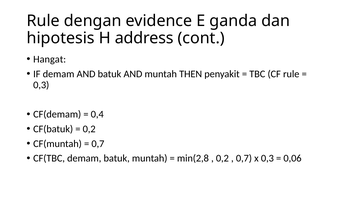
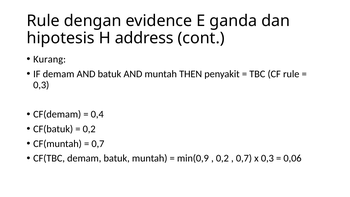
Hangat: Hangat -> Kurang (50, 59)
min(2,8: min(2,8 -> min(0,9 (193, 158)
